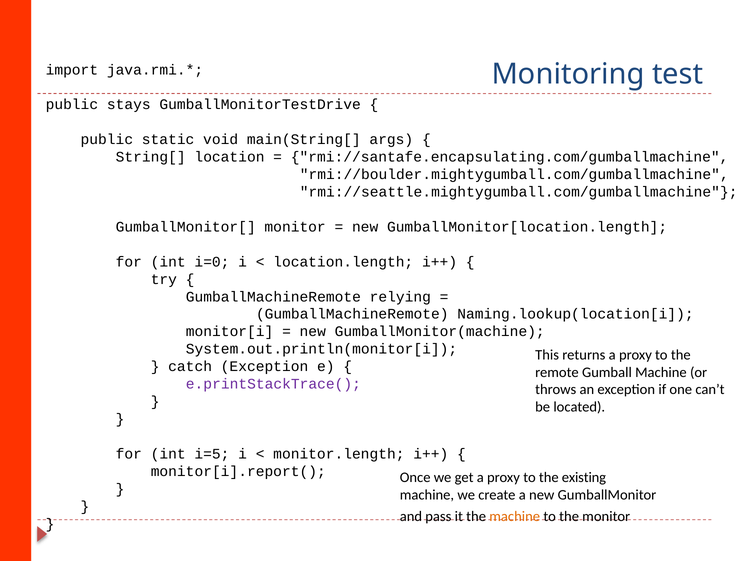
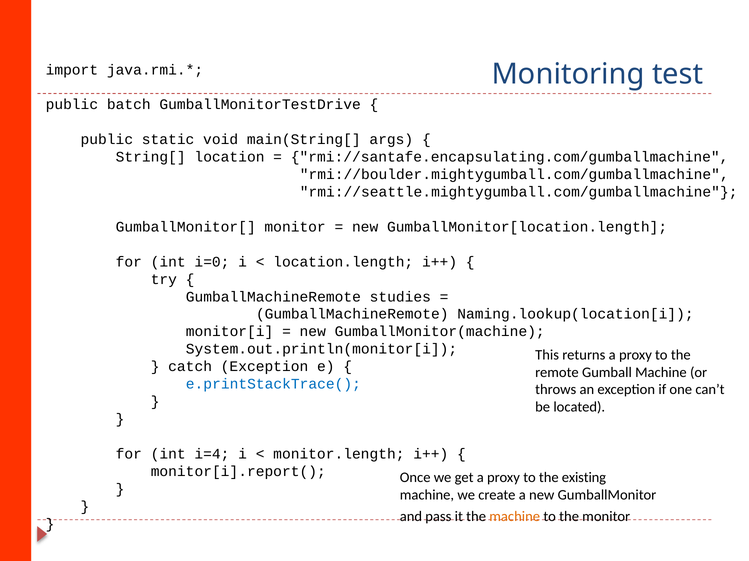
stays: stays -> batch (129, 105)
relying: relying -> studies (400, 297)
e.printStackTrace( colour: purple -> blue (273, 385)
i=5: i=5 -> i=4 (212, 455)
